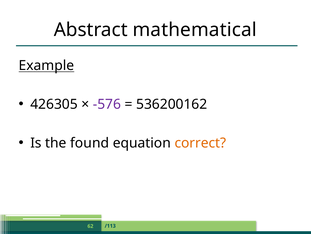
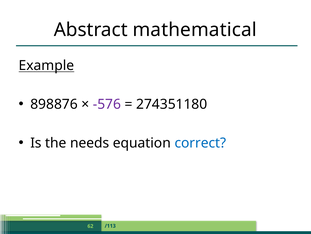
426305: 426305 -> 898876 (54, 104)
536200162: 536200162 -> 274351180 (172, 104)
found: found -> needs (90, 143)
correct colour: orange -> blue (200, 143)
